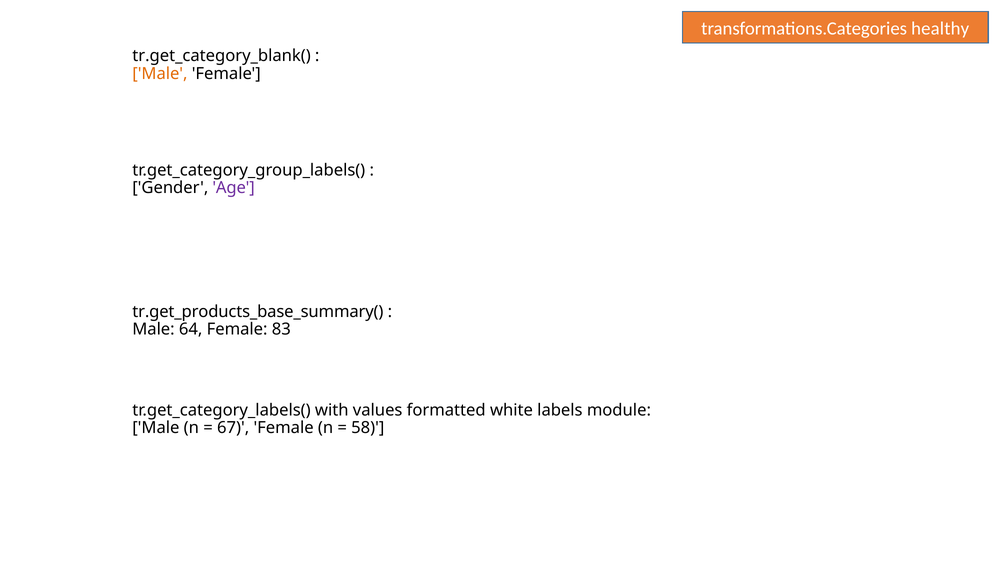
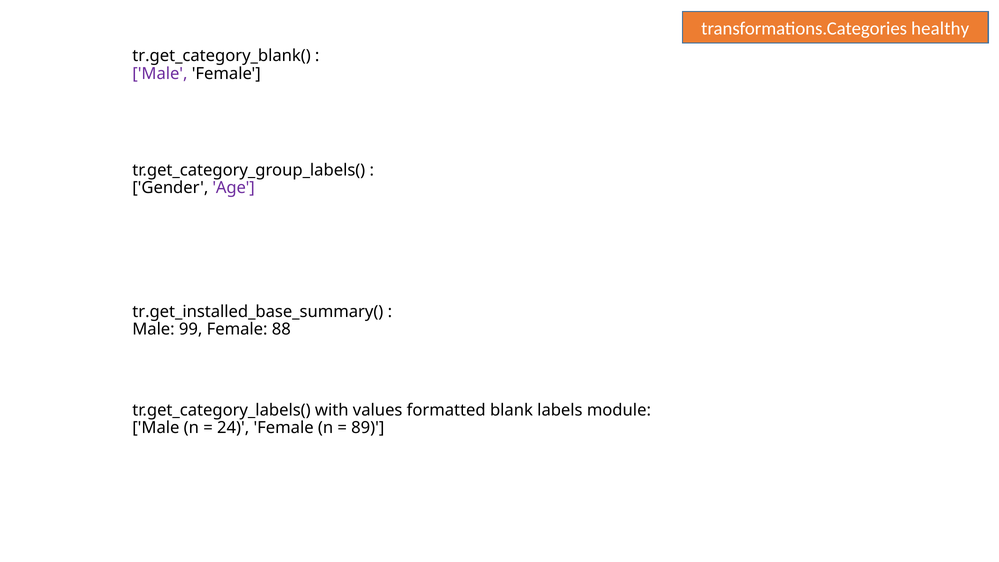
Male colour: orange -> purple (160, 74)
tr.get_products_base_summary(: tr.get_products_base_summary( -> tr.get_installed_base_summary( (258, 312)
64: 64 -> 99 (191, 329)
83: 83 -> 88 (281, 329)
white: white -> blank (511, 410)
67: 67 -> 24 (233, 428)
58: 58 -> 89 (368, 428)
